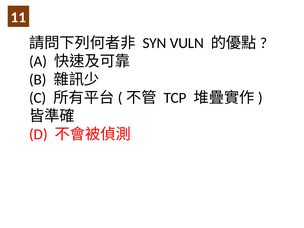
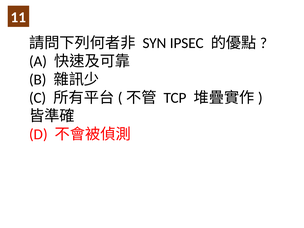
VULN: VULN -> IPSEC (187, 43)
